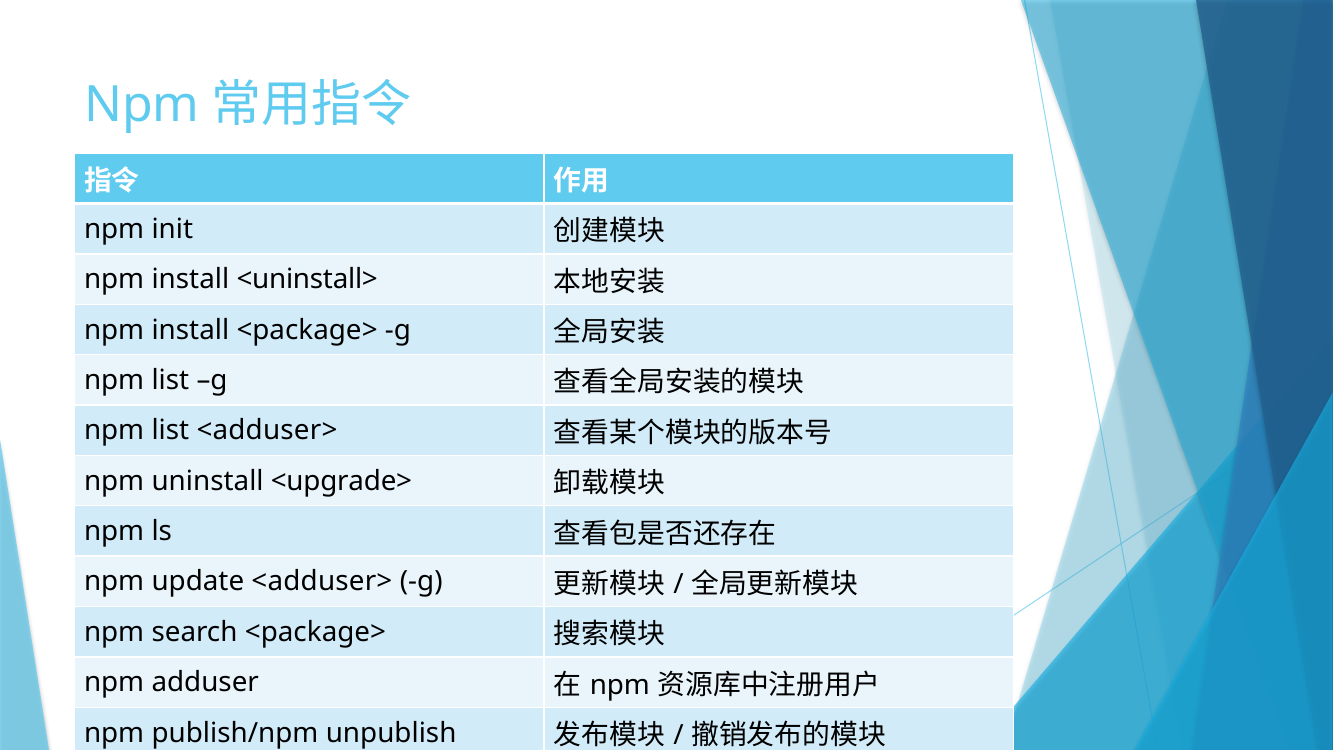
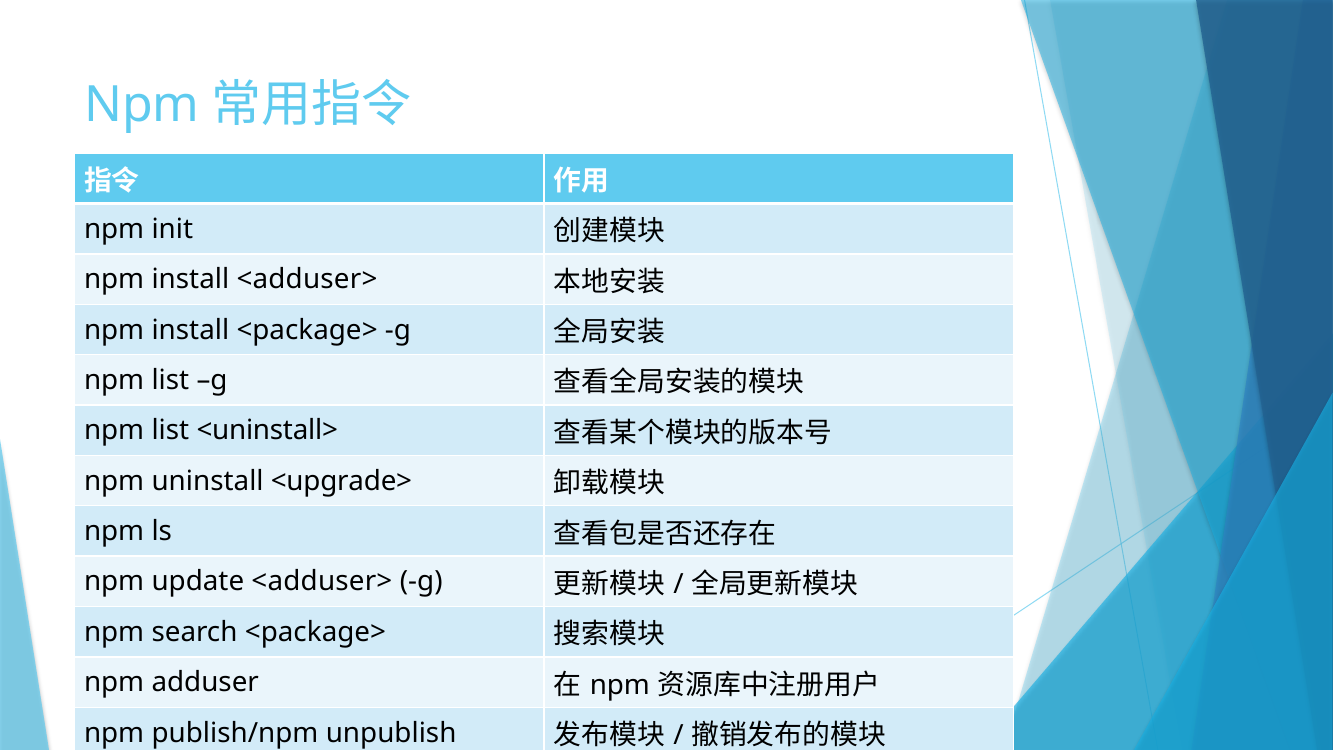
install <uninstall>: <uninstall> -> <adduser> (307, 280)
list <adduser>: <adduser> -> <uninstall> (267, 431)
